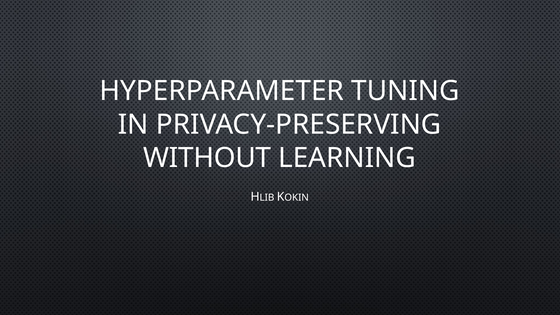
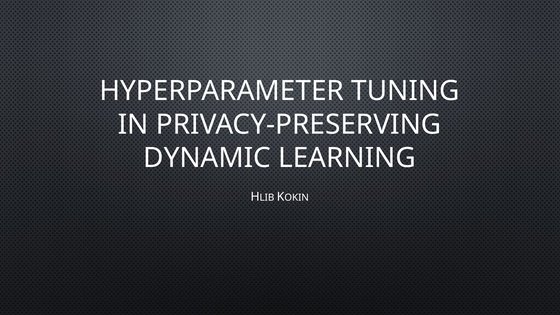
WITHOUT: WITHOUT -> DYNAMIC (207, 158)
